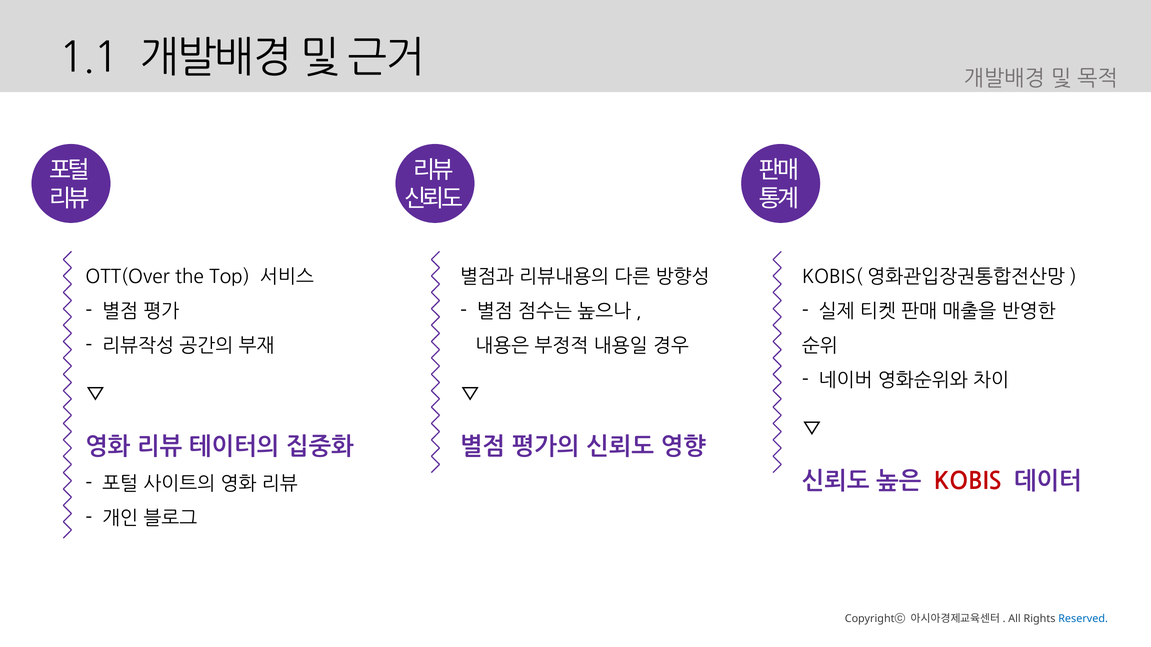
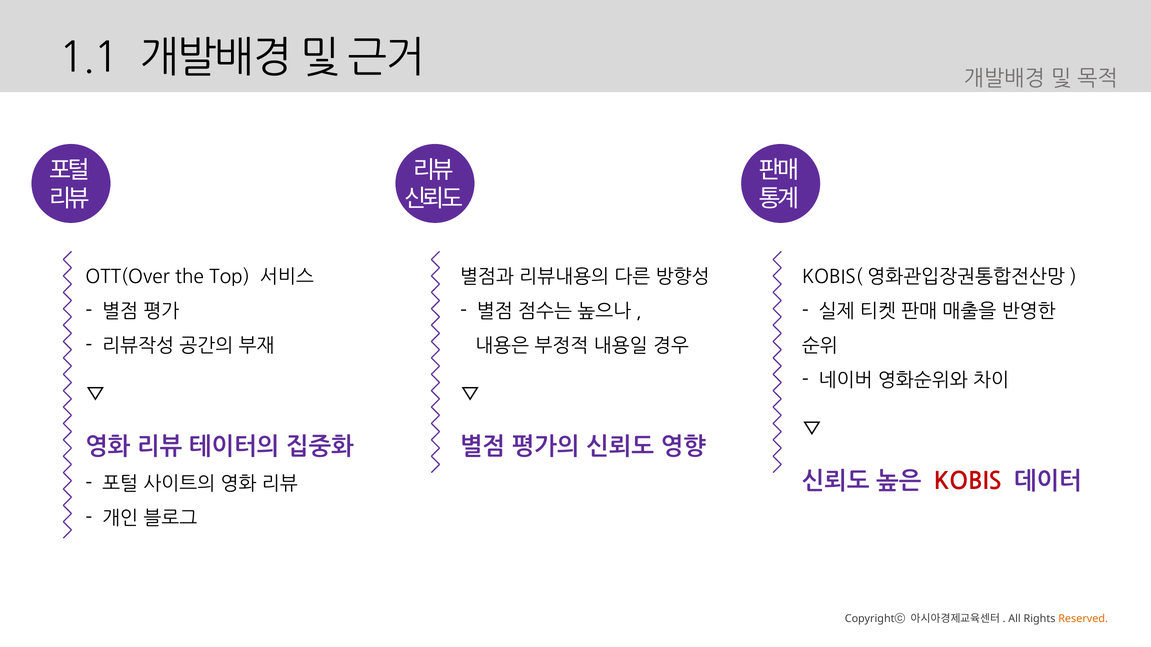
Reserved colour: blue -> orange (1083, 619)
